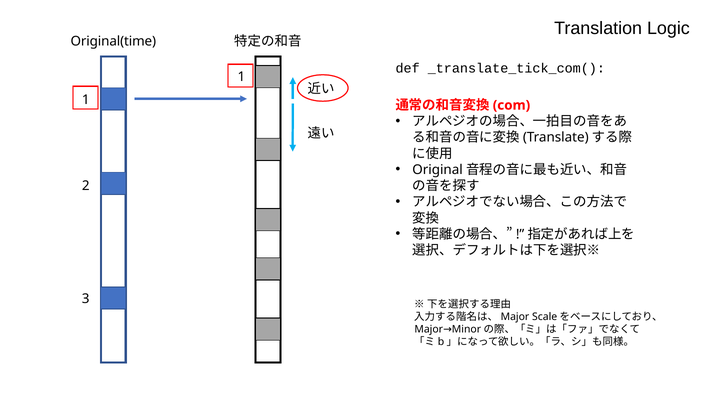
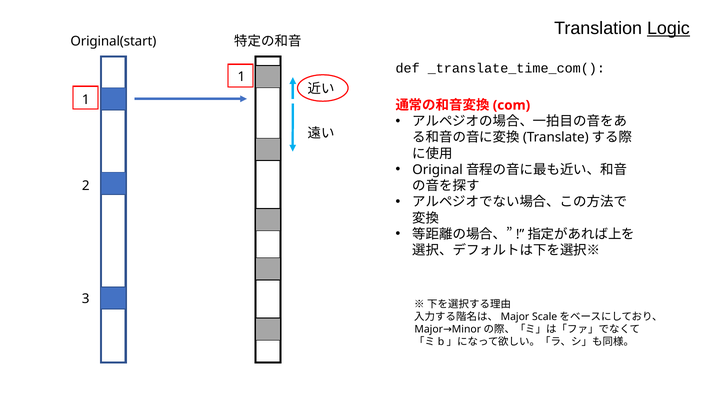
Logic underline: none -> present (668, 28)
Original(time: Original(time -> Original(start (113, 41)
_translate_tick_com(: _translate_tick_com( -> _translate_time_com( (516, 68)
